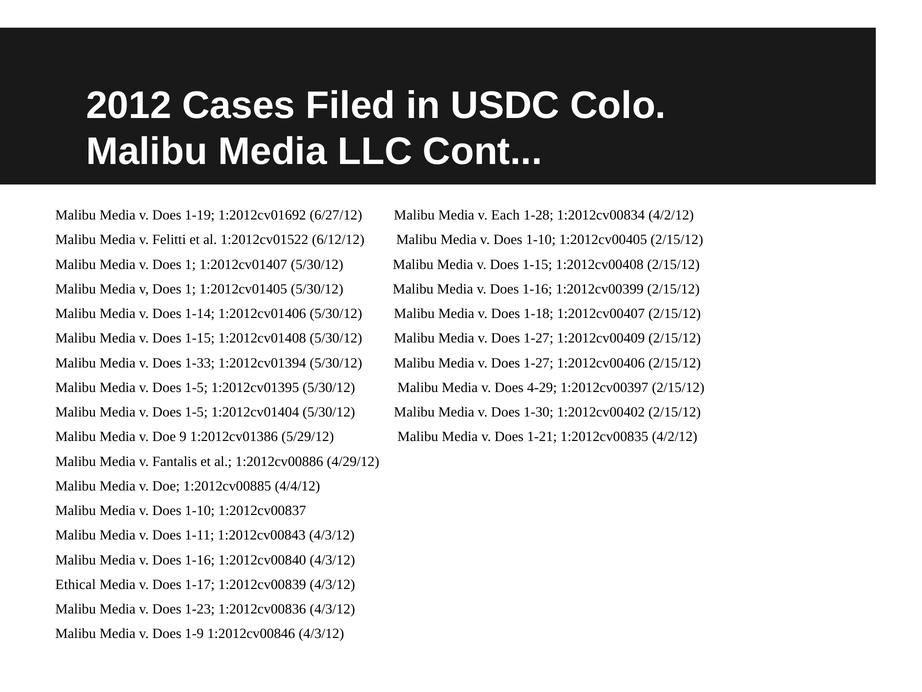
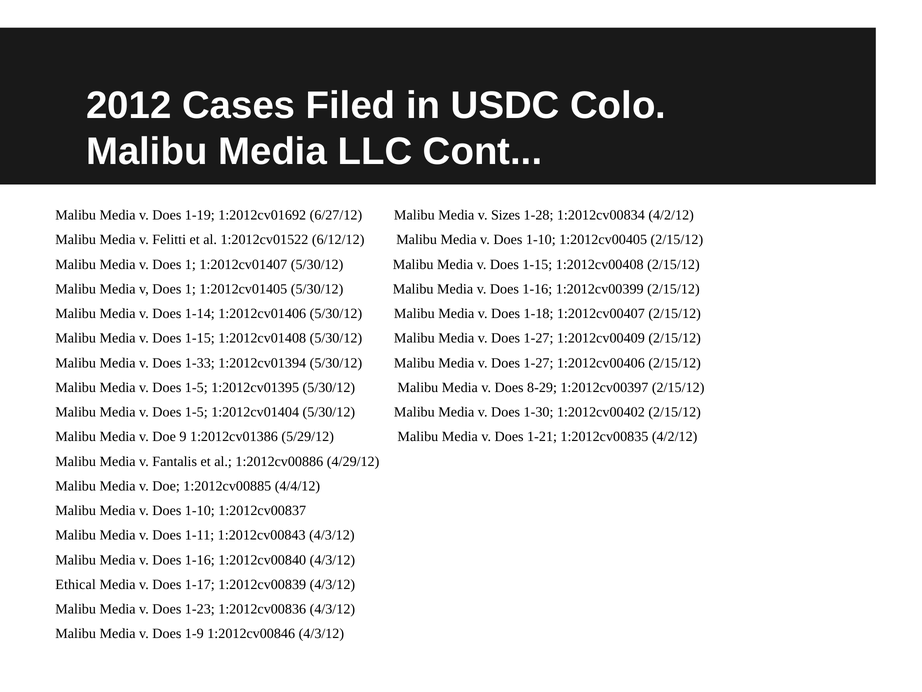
Each: Each -> Sizes (506, 215)
4-29: 4-29 -> 8-29 (542, 387)
